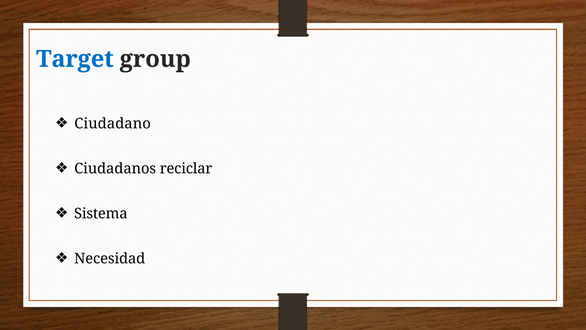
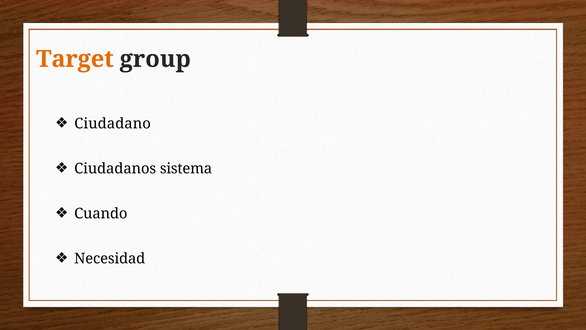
Target colour: blue -> orange (75, 59)
reciclar: reciclar -> sistema (186, 169)
Sistema: Sistema -> Cuando (101, 213)
